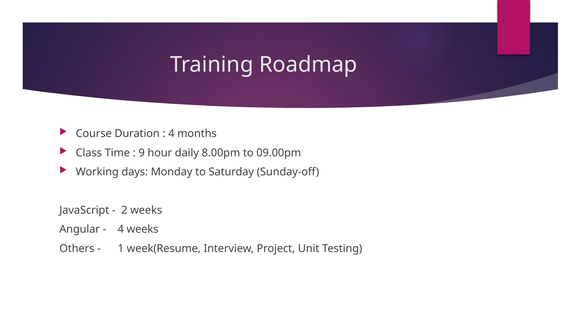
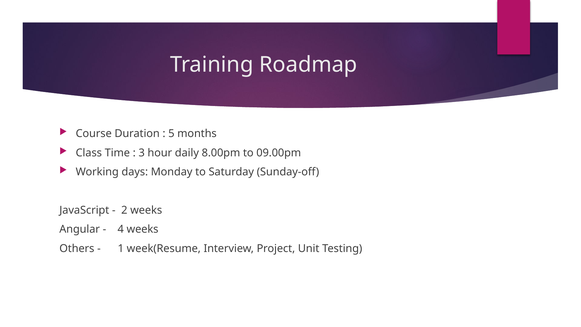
4: 4 -> 5 (171, 134)
9: 9 -> 3 (142, 153)
